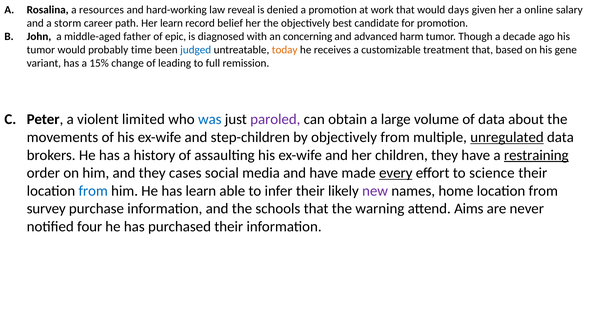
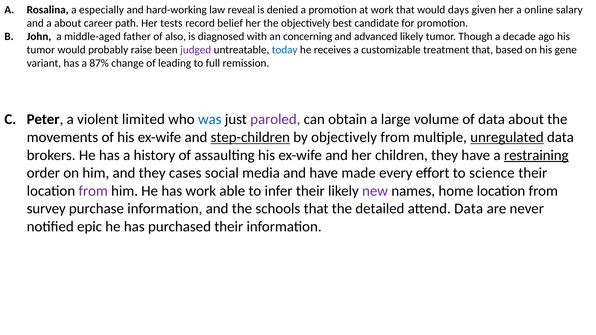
resources: resources -> especially (101, 10)
a storm: storm -> about (68, 23)
Her learn: learn -> tests (171, 23)
epic: epic -> also (176, 36)
advanced harm: harm -> likely (412, 36)
time: time -> raise (142, 50)
judged colour: blue -> purple (196, 50)
today colour: orange -> blue (285, 50)
15%: 15% -> 87% (99, 63)
step-children underline: none -> present (250, 137)
every underline: present -> none (396, 173)
from colour: blue -> purple (93, 191)
has learn: learn -> work (201, 191)
warning: warning -> detailed (380, 209)
attend Aims: Aims -> Data (469, 209)
four: four -> epic (90, 227)
